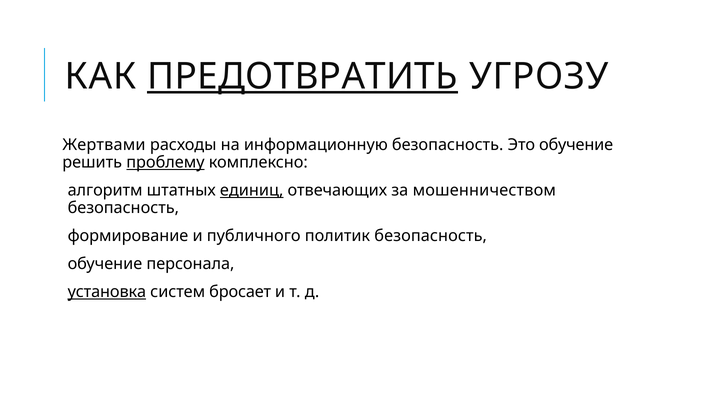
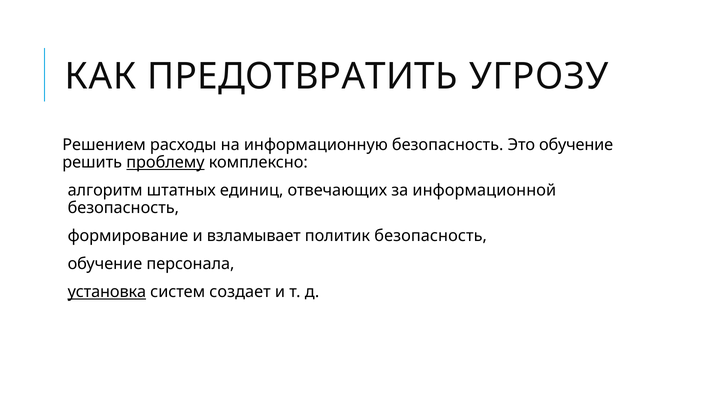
ПРЕДОТВРАТИТЬ underline: present -> none (302, 76)
Жертвами: Жертвами -> Решением (104, 144)
единиц underline: present -> none (252, 190)
мошенничеством: мошенничеством -> информационной (484, 190)
публичного: публичного -> взламывает (254, 235)
бросает: бросает -> создает (240, 291)
